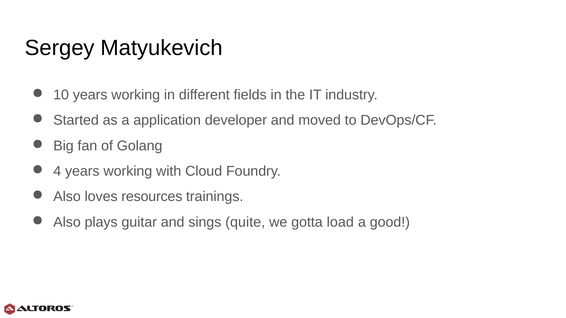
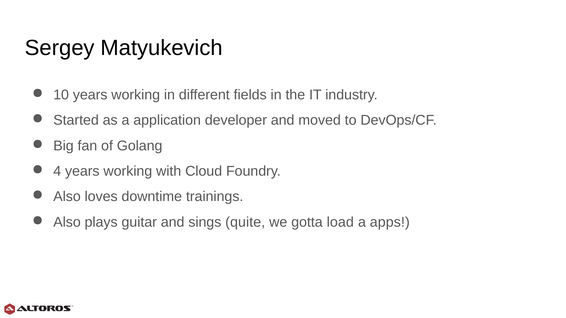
resources: resources -> downtime (152, 197)
good: good -> apps (390, 222)
